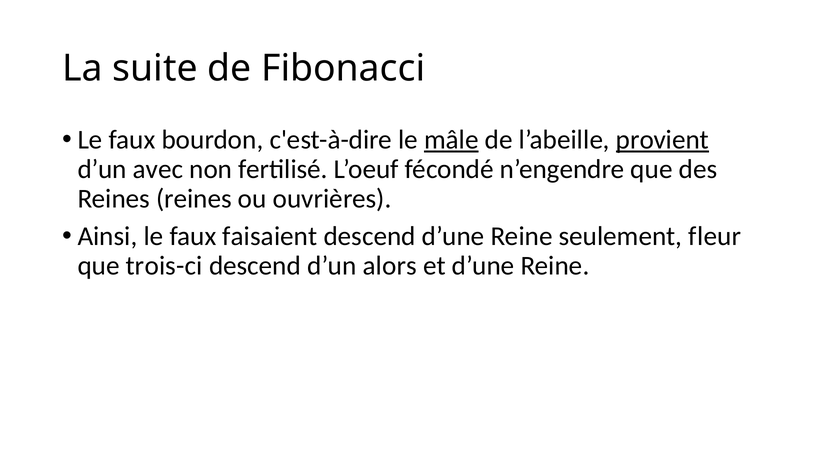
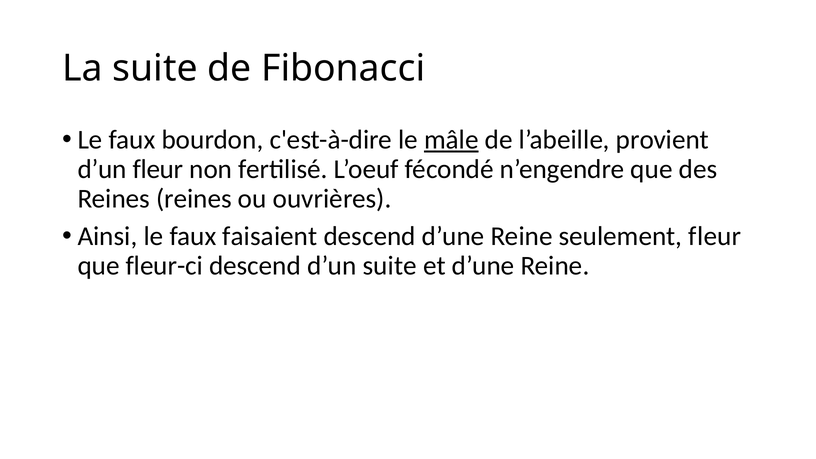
provient underline: present -> none (662, 140)
d’un avec: avec -> fleur (158, 169)
trois-ci: trois-ci -> fleur-ci (164, 266)
d’un alors: alors -> suite (390, 266)
